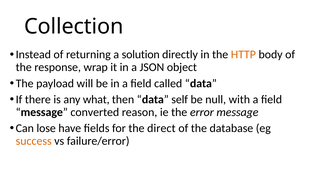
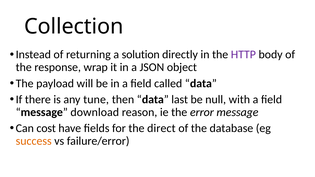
HTTP colour: orange -> purple (243, 55)
what: what -> tune (96, 100)
self: self -> last (180, 100)
converted: converted -> download (95, 112)
lose: lose -> cost (46, 128)
